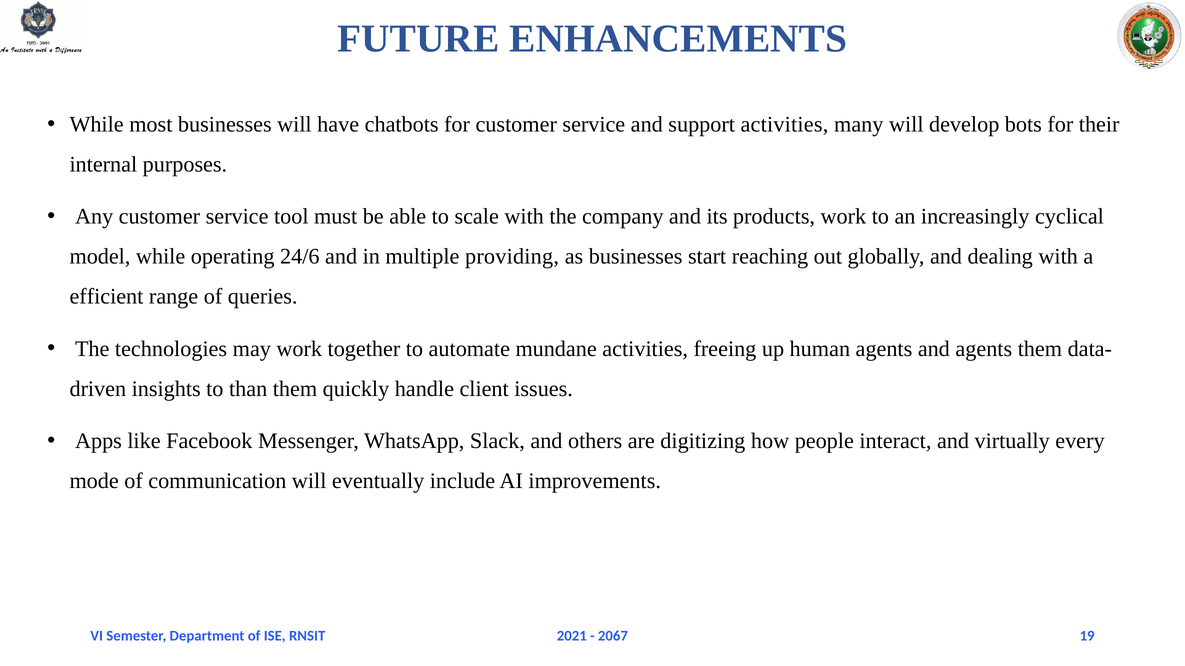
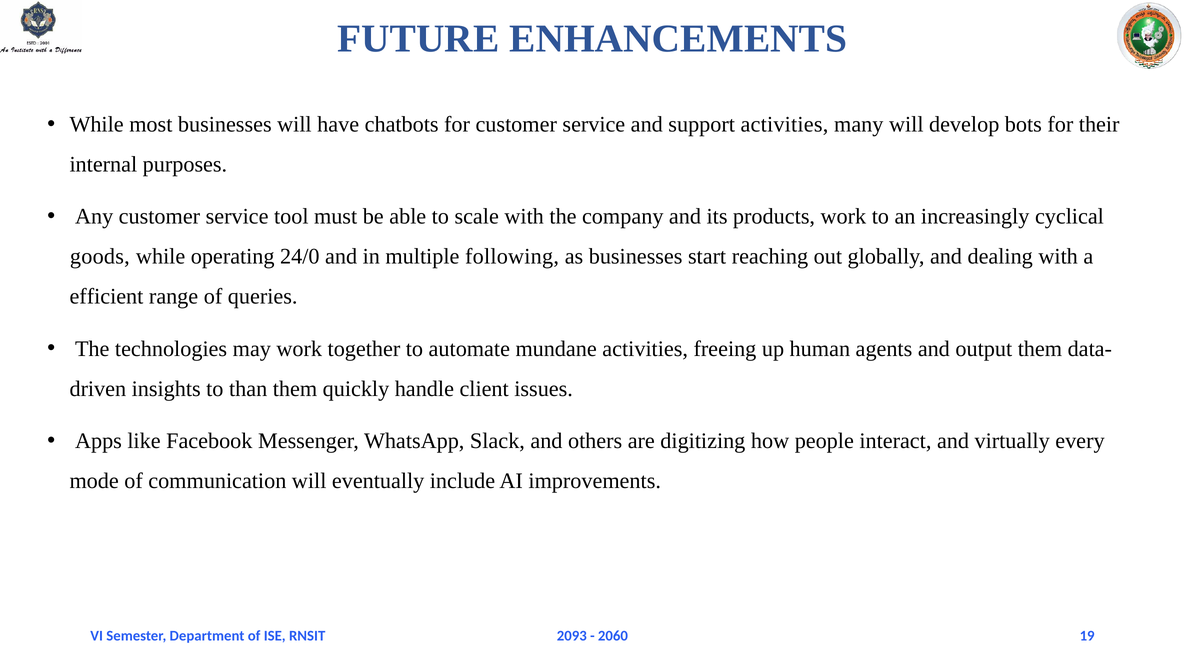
model: model -> goods (100, 257)
24/6: 24/6 -> 24/0 (300, 257)
providing: providing -> following (512, 257)
and agents: agents -> output (984, 349)
2021: 2021 -> 2093 (572, 637)
2067: 2067 -> 2060 (613, 637)
